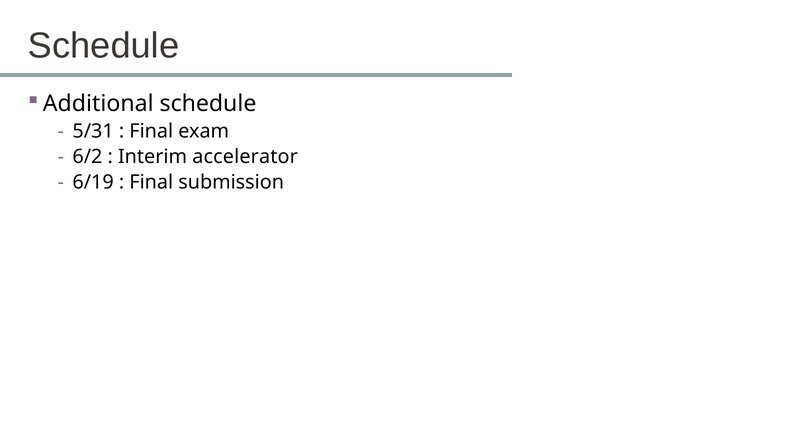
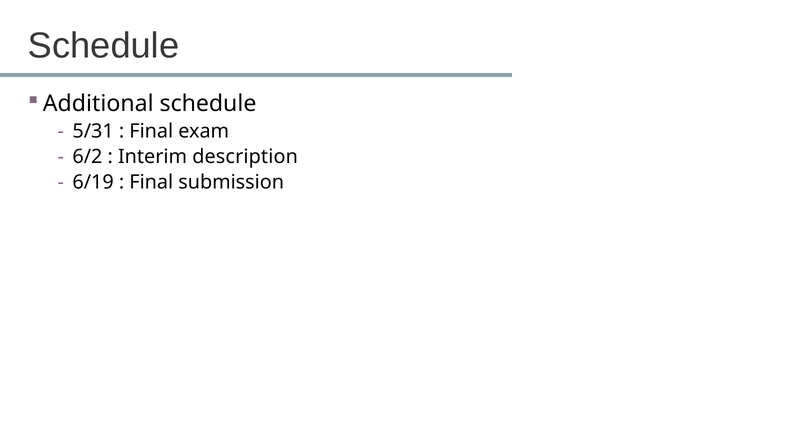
accelerator: accelerator -> description (245, 157)
